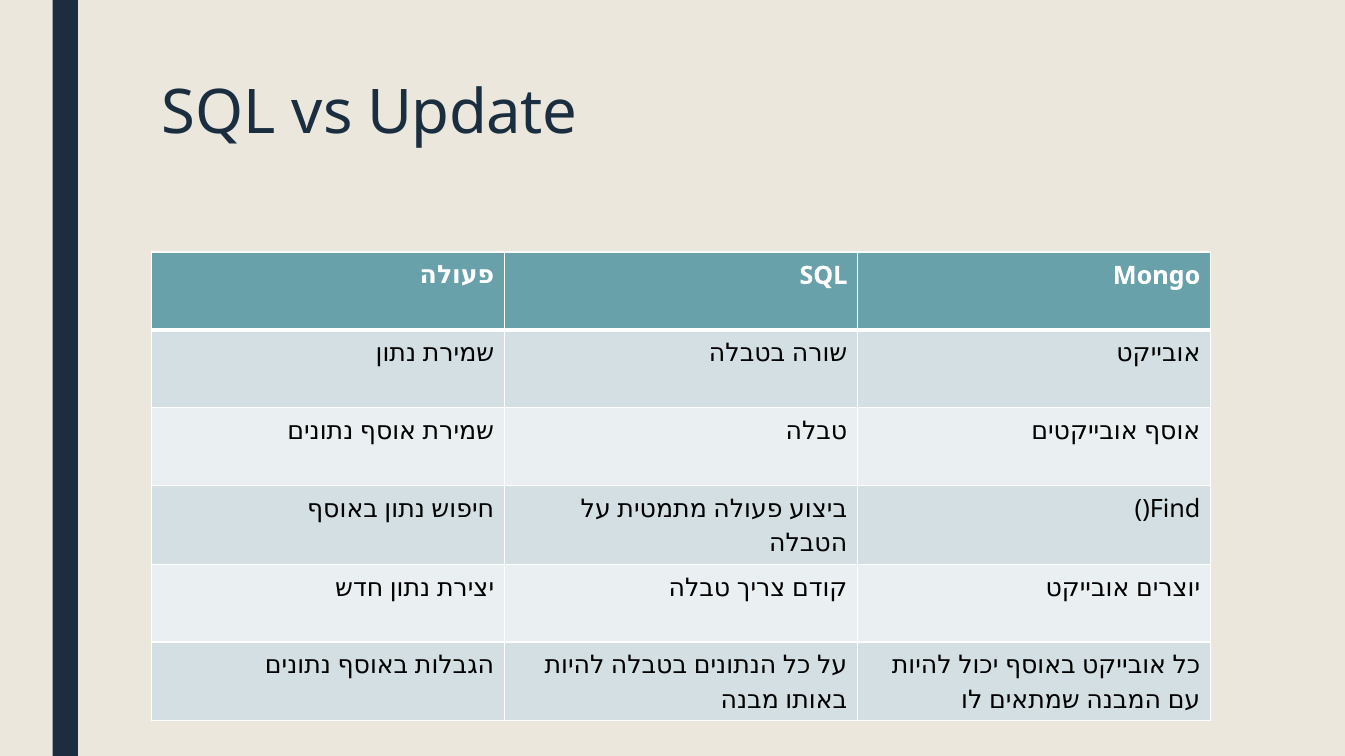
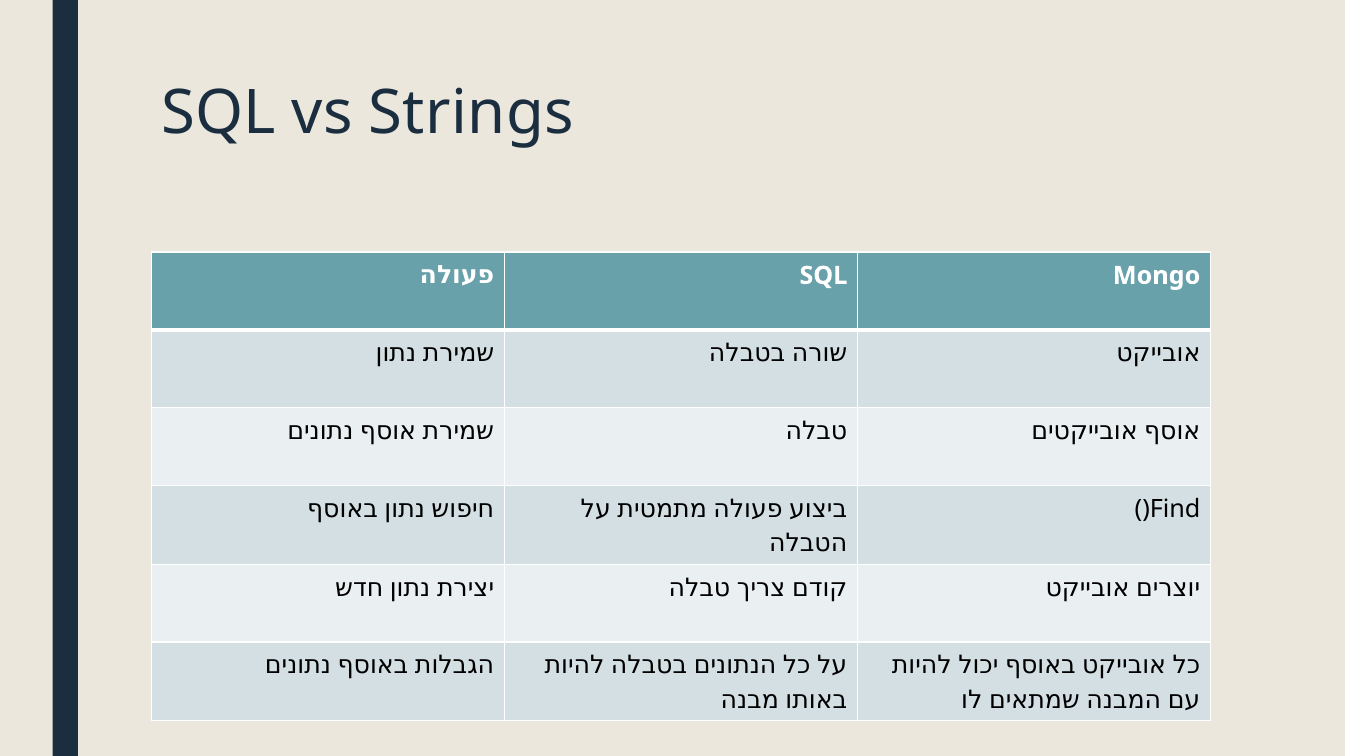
Update: Update -> Strings (472, 113)
